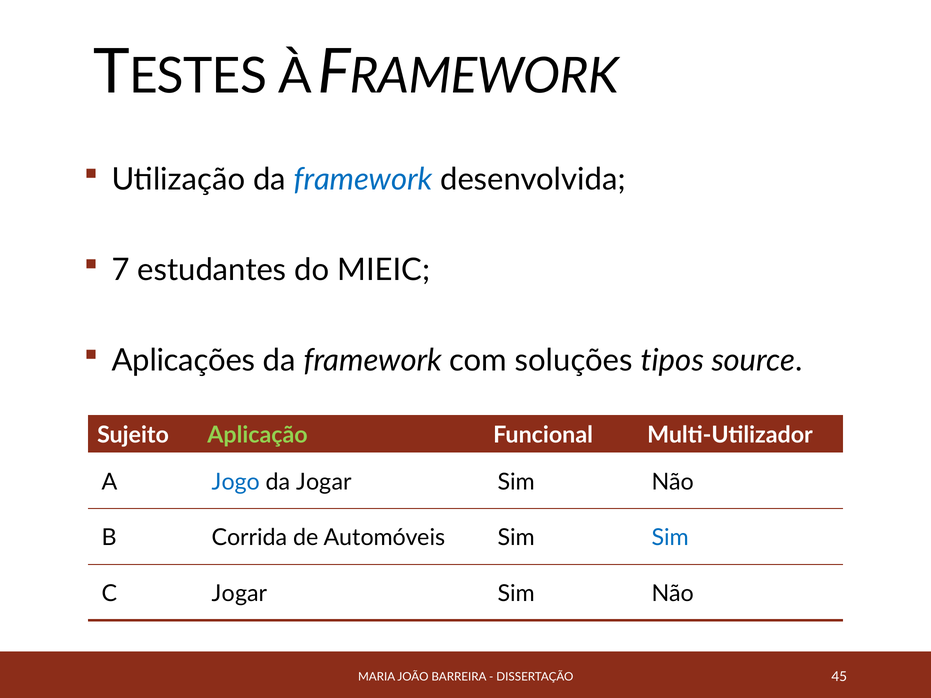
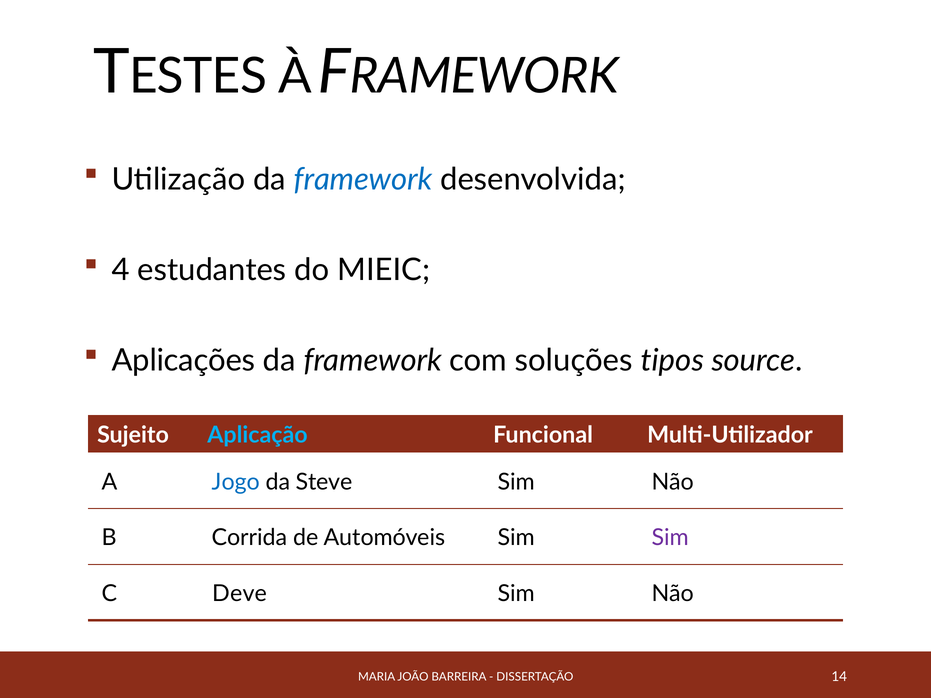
7: 7 -> 4 (121, 270)
Aplicação colour: light green -> light blue (258, 435)
da Jogar: Jogar -> Steve (324, 482)
Sim colour: blue -> purple (670, 538)
C Jogar: Jogar -> Deve (240, 594)
45: 45 -> 14 (839, 677)
